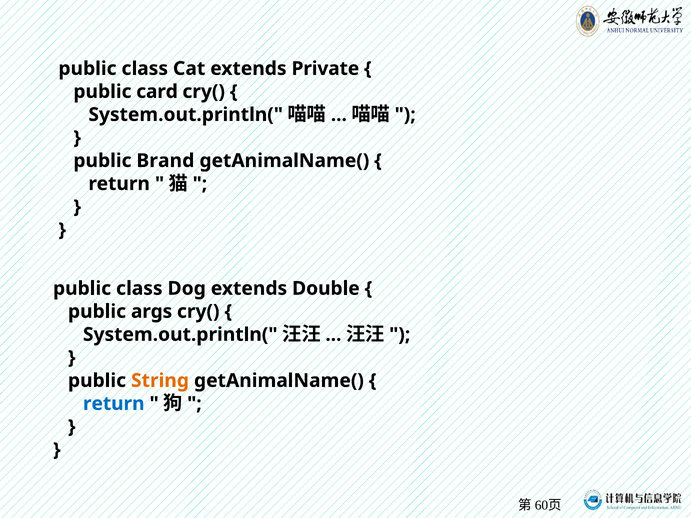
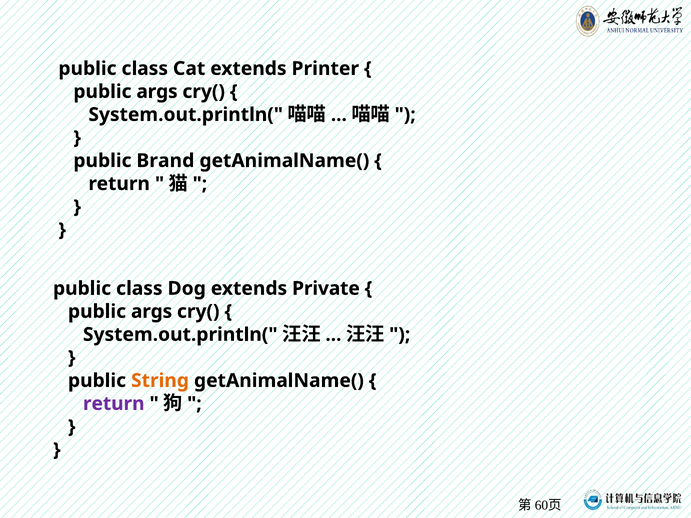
Private: Private -> Printer (325, 69)
card: card -> args (157, 92)
Double: Double -> Private (326, 289)
return colour: blue -> purple (114, 404)
